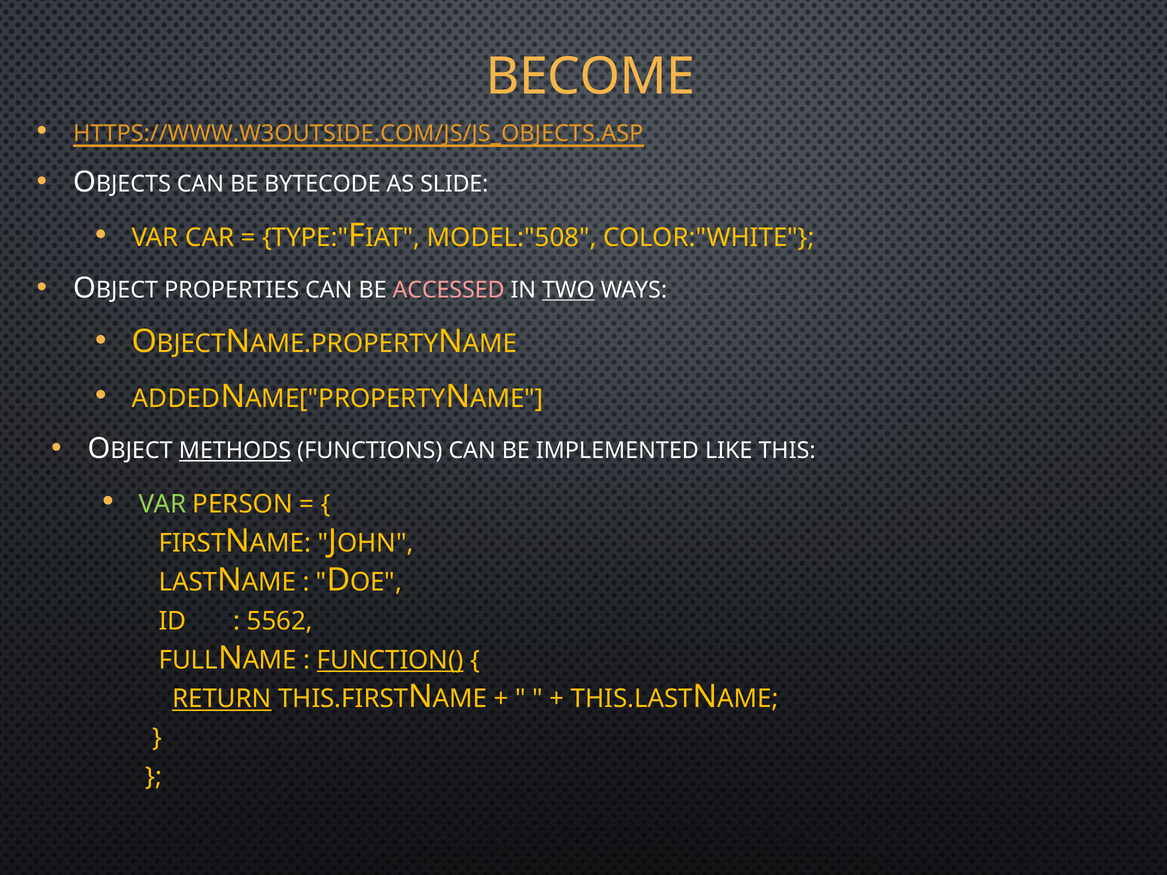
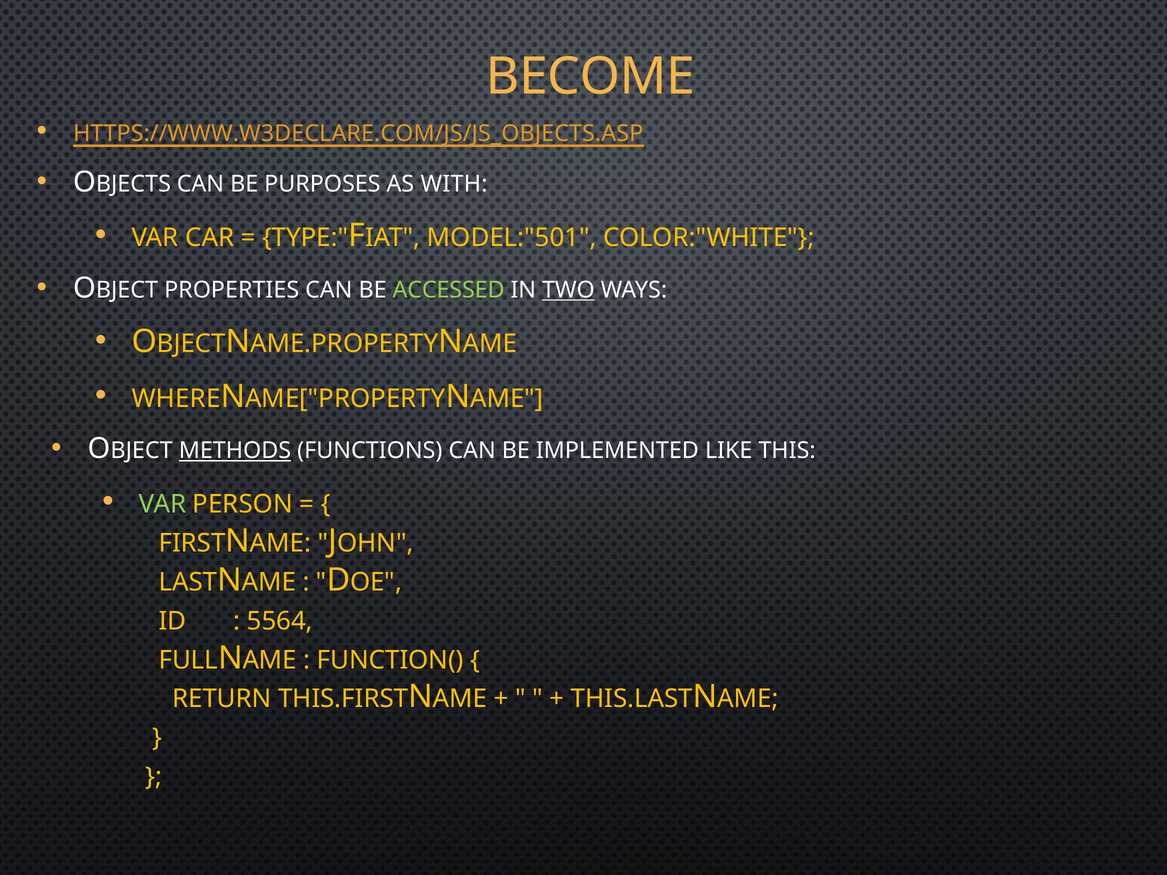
HTTPS://WWW.W3OUTSIDE.COM/JS/JS_OBJECTS.ASP: HTTPS://WWW.W3OUTSIDE.COM/JS/JS_OBJECTS.ASP -> HTTPS://WWW.W3DECLARE.COM/JS/JS_OBJECTS.ASP (358, 134)
BYTECODE: BYTECODE -> PURPOSES (322, 184)
SLIDE: SLIDE -> WITH (454, 184)
MODEL:"508: MODEL:"508 -> MODEL:"501 (512, 238)
ACCESSED colour: pink -> light green (449, 290)
ADDED: ADDED -> WHERE (176, 399)
5562: 5562 -> 5564 (280, 621)
FUNCTION( underline: present -> none (390, 660)
RETURN underline: present -> none (222, 699)
